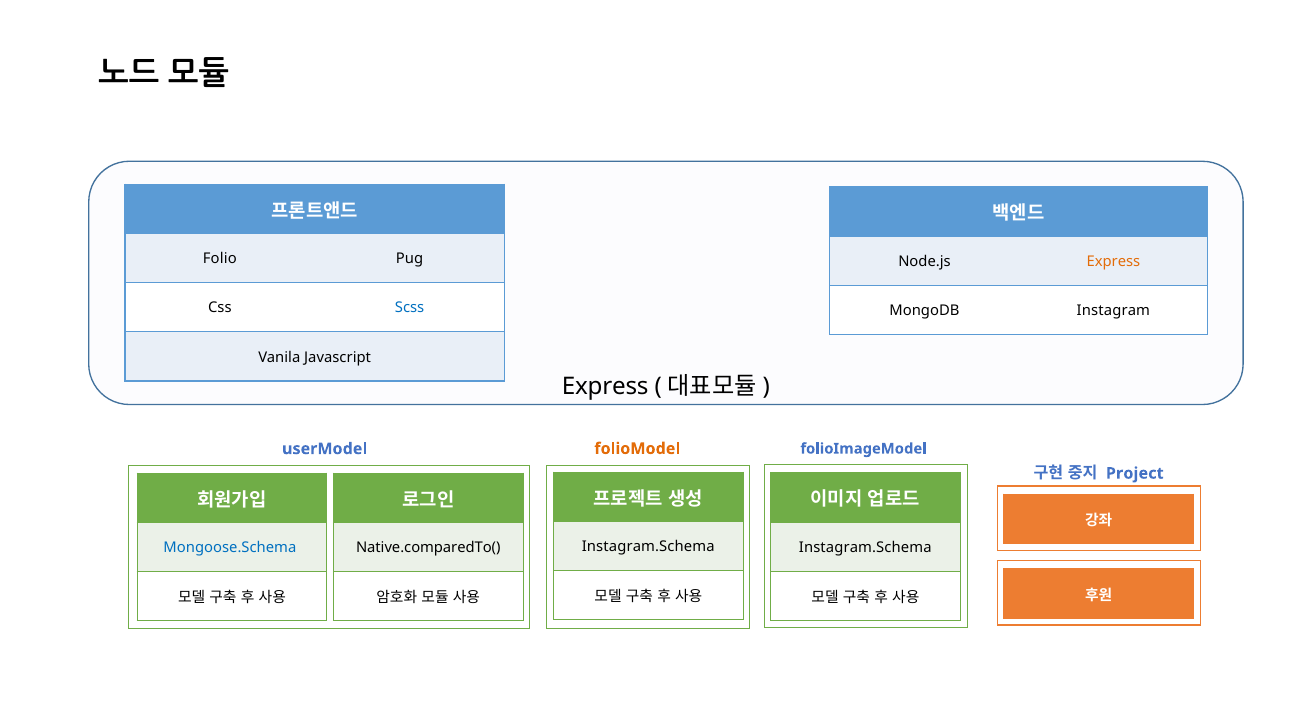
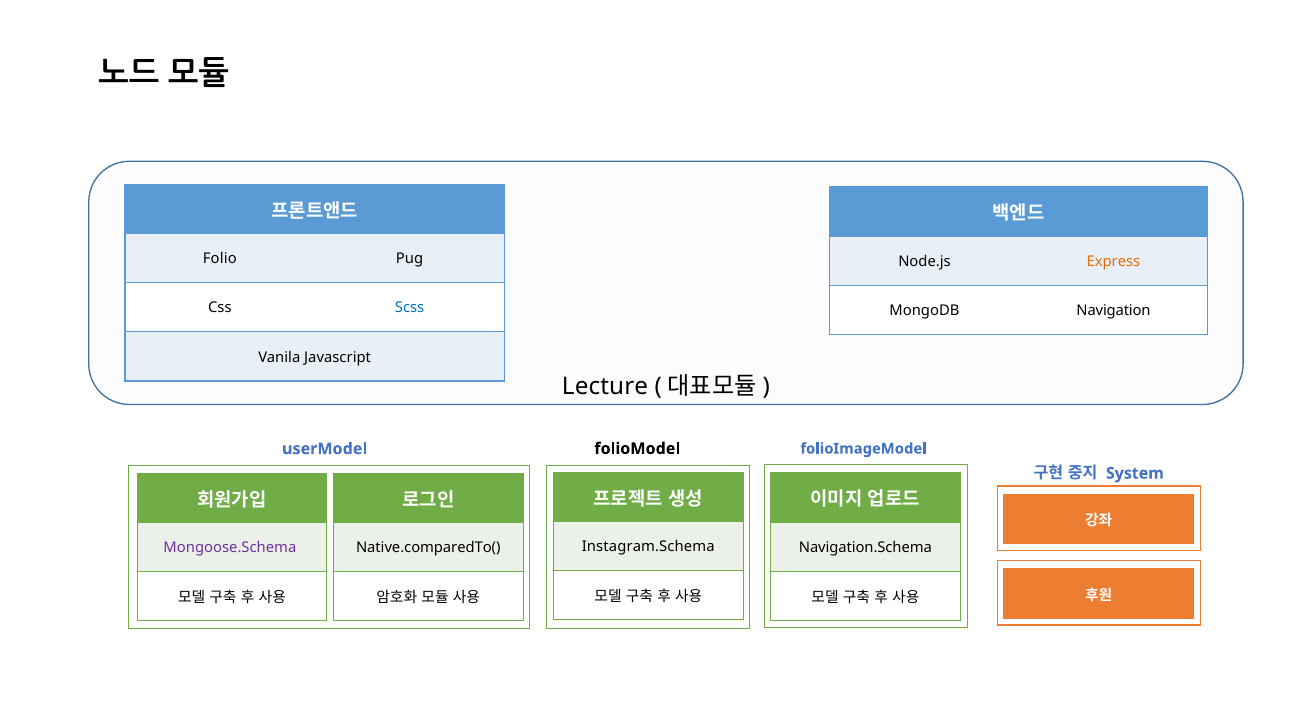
Instagram: Instagram -> Navigation (1114, 311)
Express: Express -> Lecture (605, 386)
folioModel colour: orange -> black (637, 449)
Project: Project -> System (1135, 473)
Instagram.Schema: Instagram.Schema -> Navigation.Schema (865, 548)
Mongoose.Schema colour: blue -> purple (230, 548)
